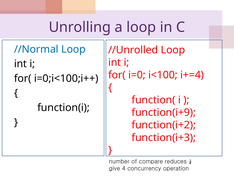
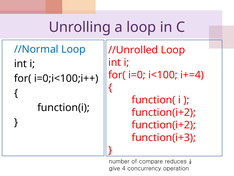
function(i+9: function(i+9 -> function(i+2 (164, 112)
